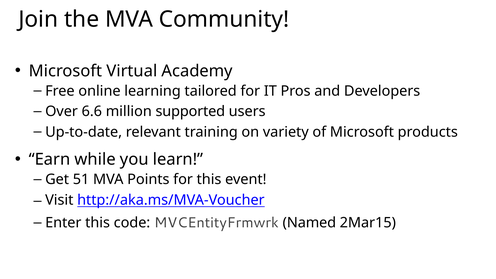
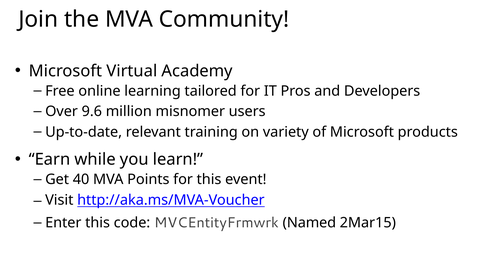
6.6: 6.6 -> 9.6 (92, 111)
supported: supported -> misnomer (190, 111)
51: 51 -> 40 (81, 180)
